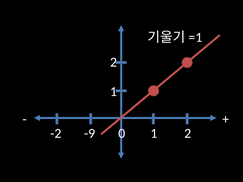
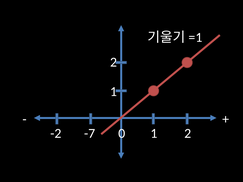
-9: -9 -> -7 (90, 134)
